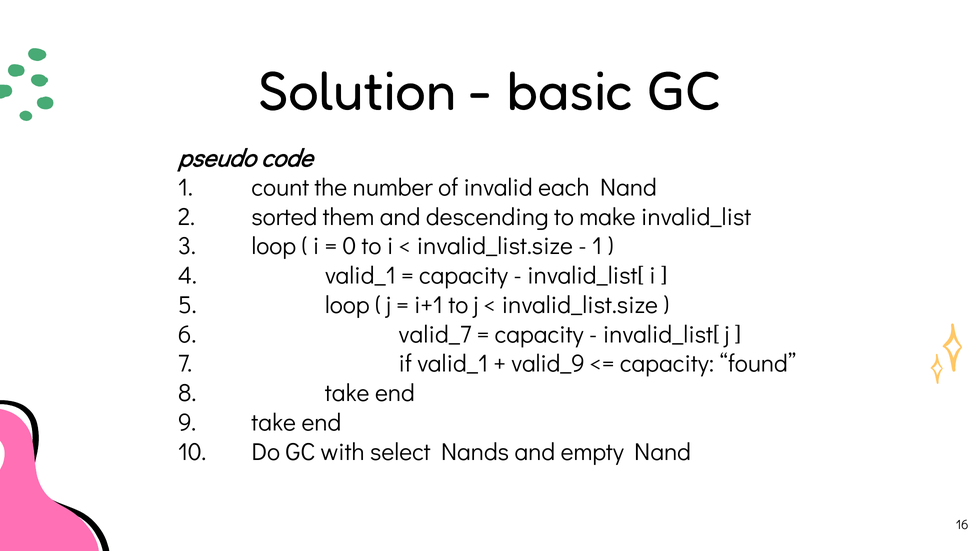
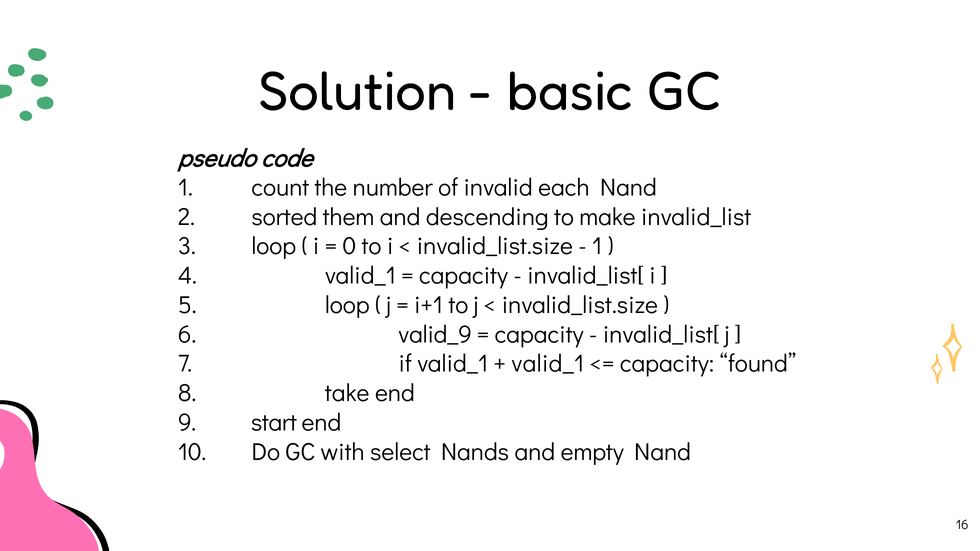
valid_7: valid_7 -> valid_9 (435, 335)
valid_9: valid_9 -> valid_1 (548, 364)
9 take: take -> start (274, 423)
